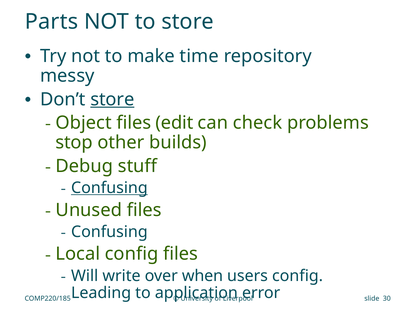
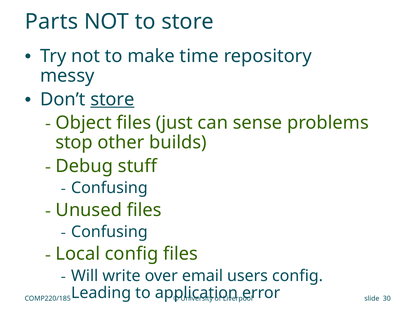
edit: edit -> just (174, 123)
check: check -> sense (258, 123)
Confusing underline: present -> none (109, 188)
when: when -> email (202, 276)
